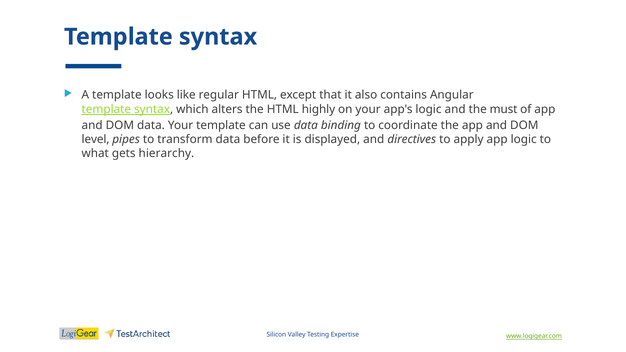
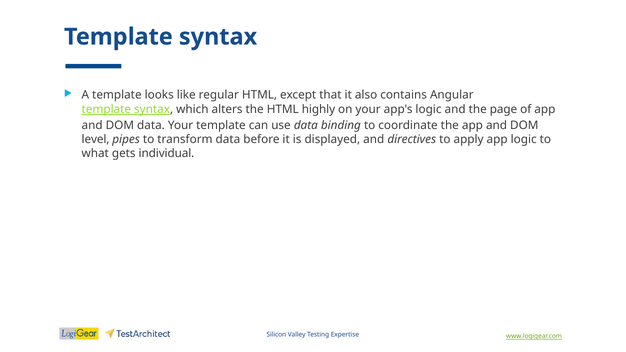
must: must -> page (504, 109)
hierarchy: hierarchy -> individual (167, 153)
